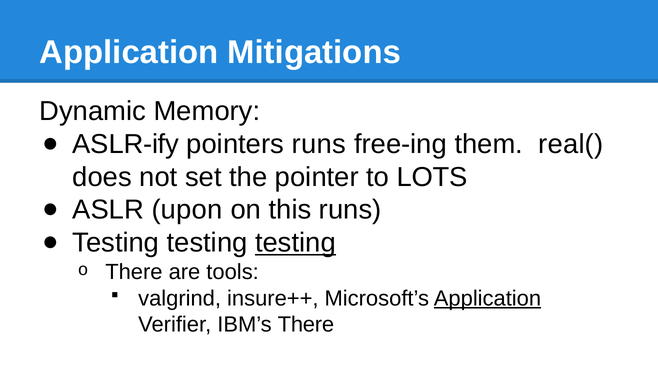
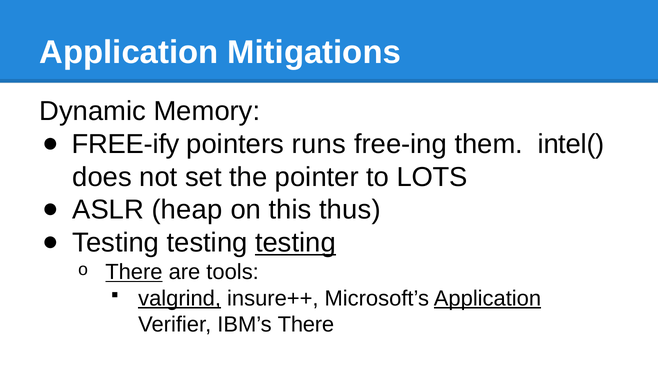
ASLR-ify: ASLR-ify -> FREE-ify (126, 144)
real(: real( -> intel( (571, 144)
upon: upon -> heap (187, 210)
this runs: runs -> thus (350, 210)
There underline: none -> present (134, 272)
valgrind underline: none -> present (180, 298)
